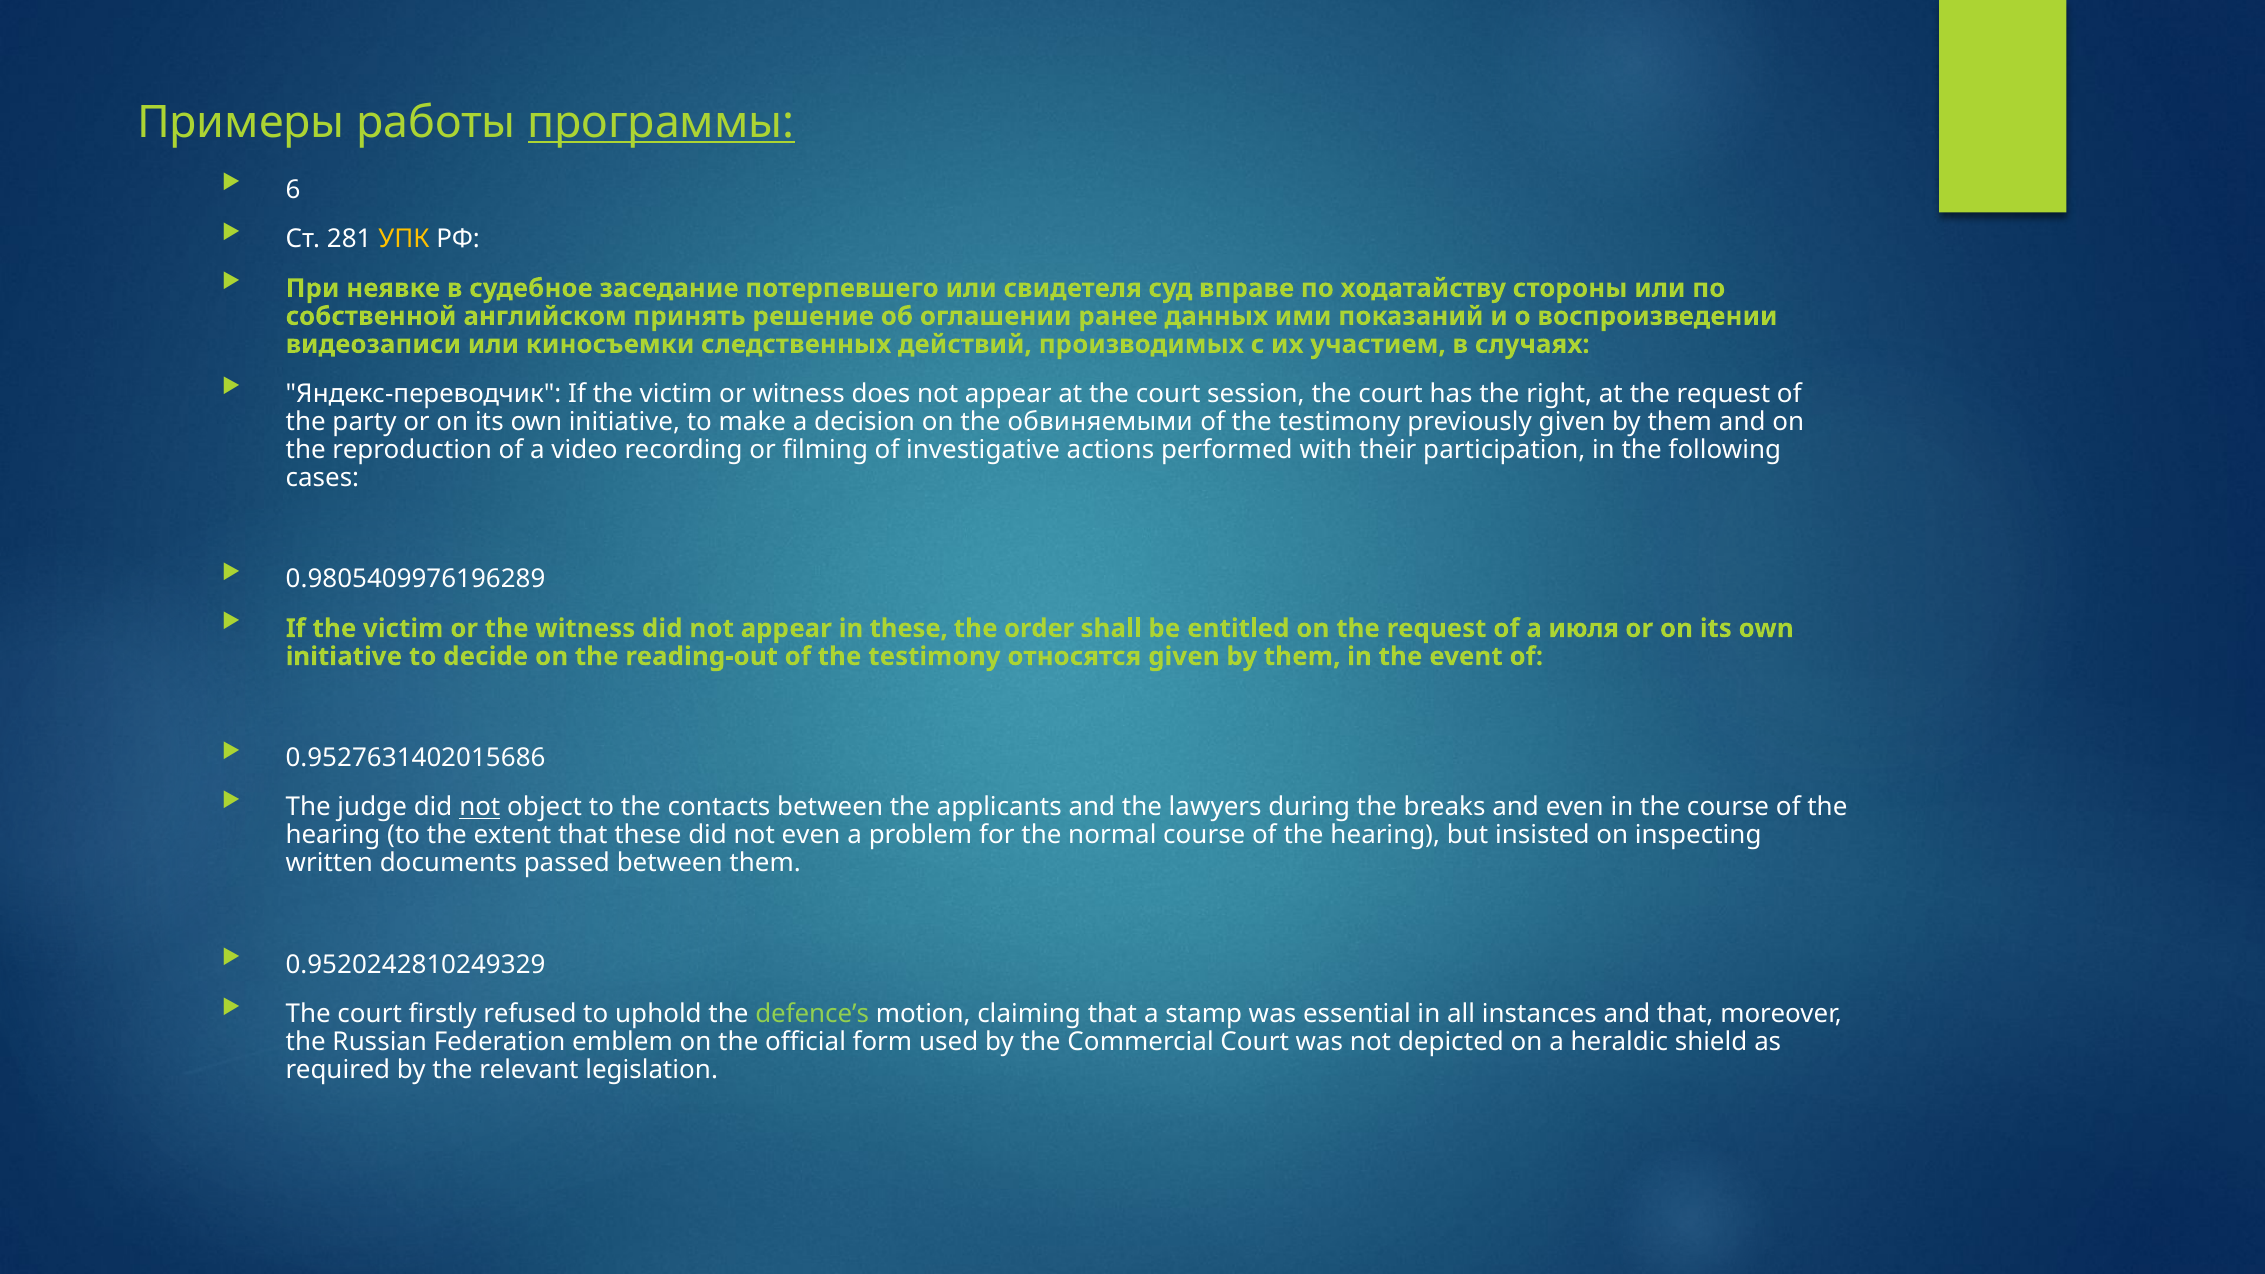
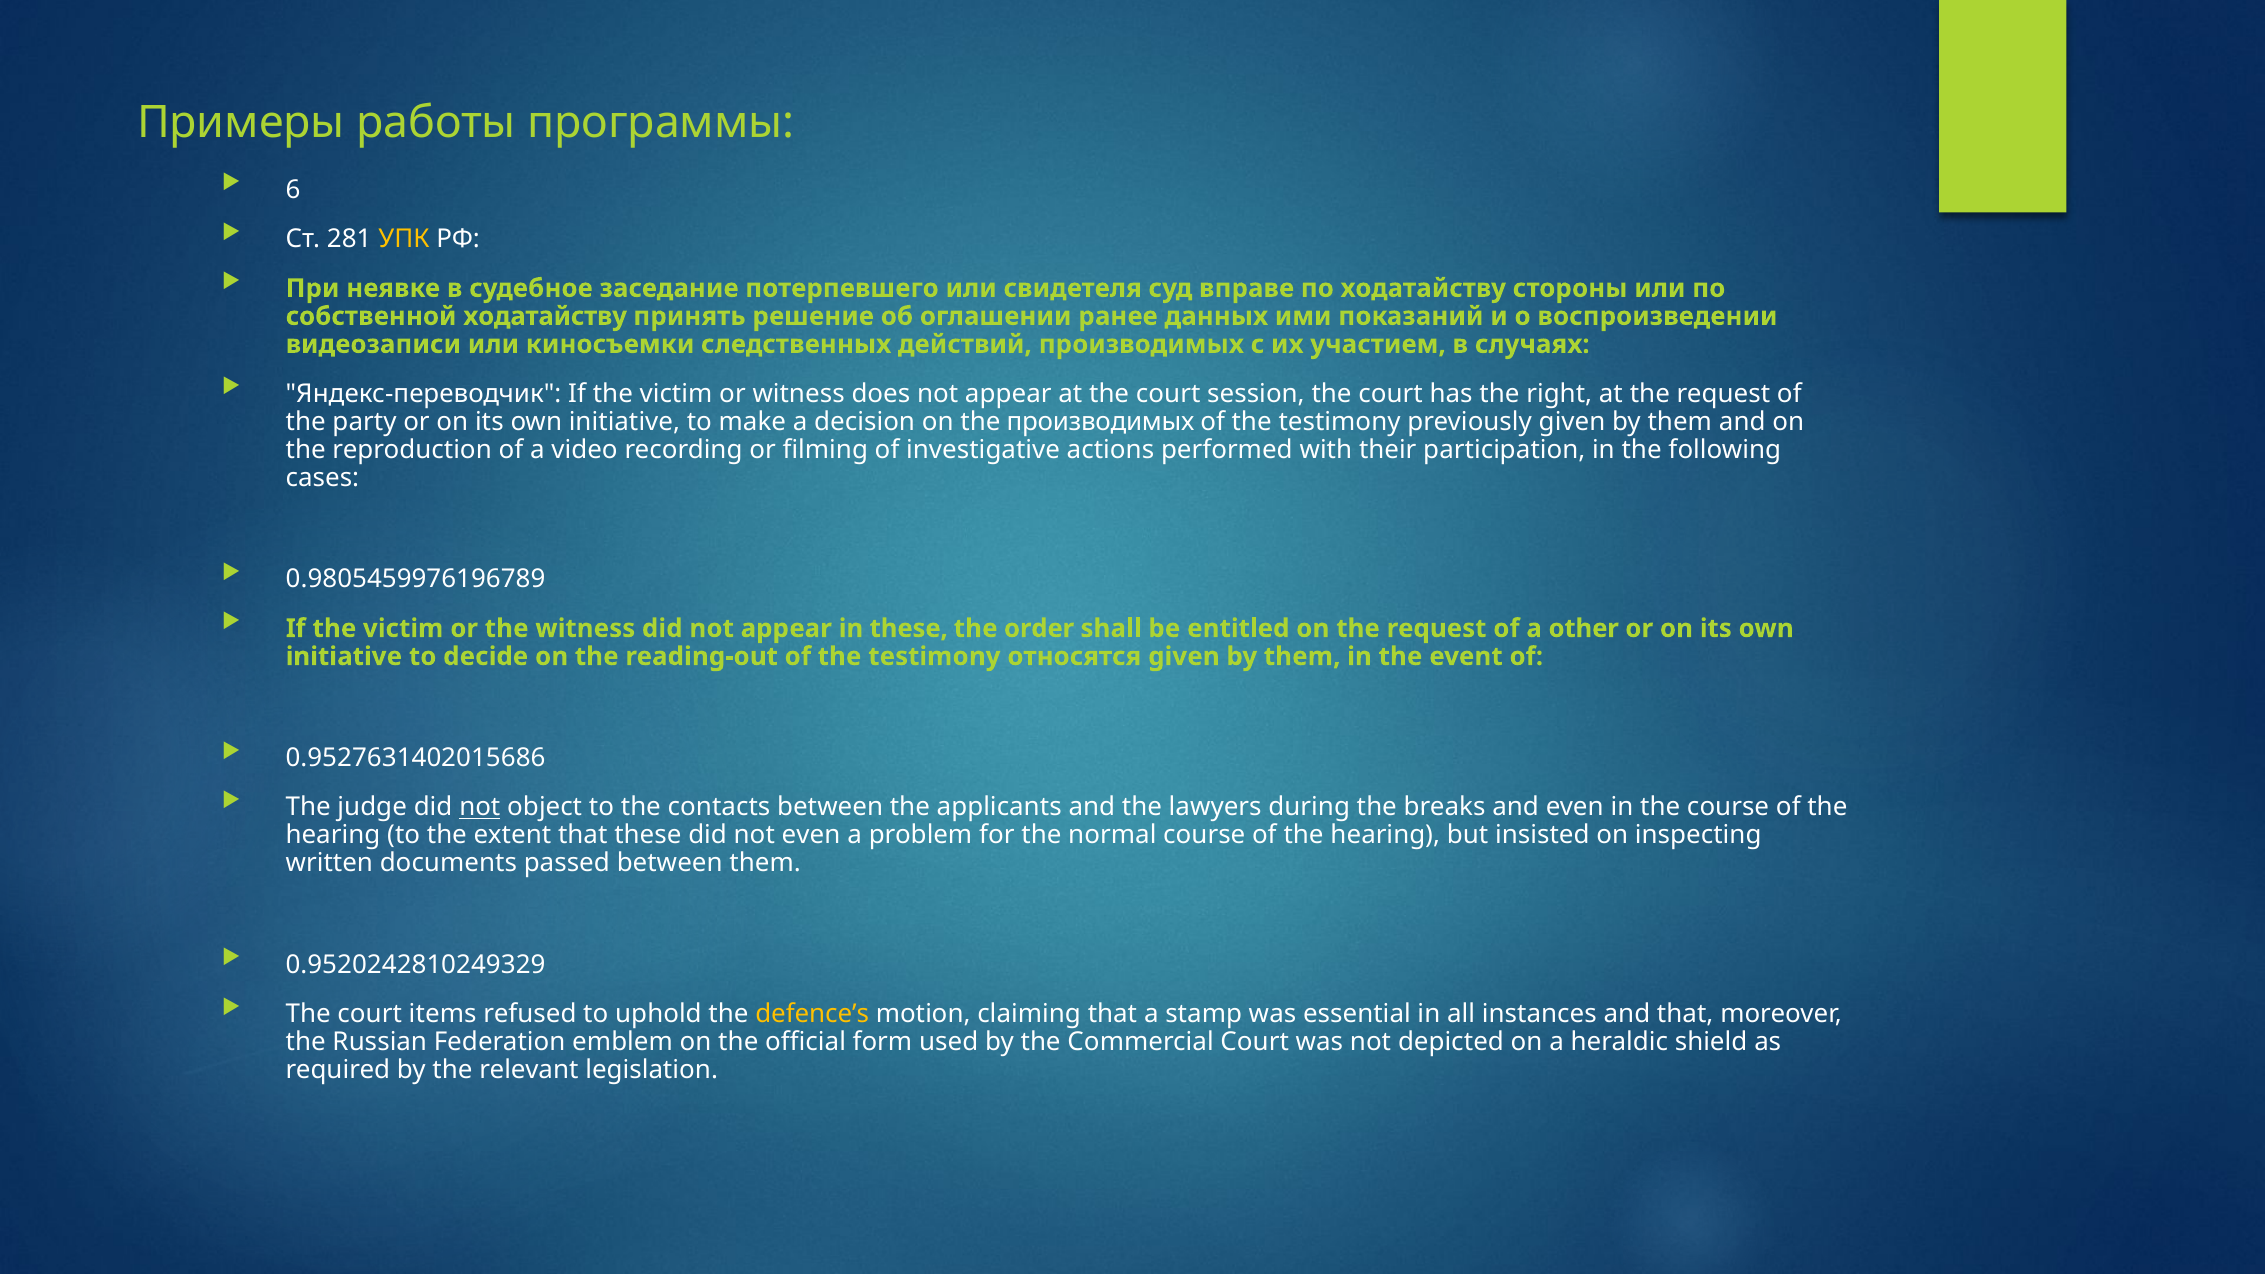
программы underline: present -> none (661, 123)
собственной английском: английском -> ходатайству (545, 316)
the обвиняемыми: обвиняемыми -> производимых (1100, 422)
0.9805409976196289: 0.9805409976196289 -> 0.9805459976196789 (416, 579)
июля: июля -> other (1584, 628)
firstly: firstly -> items (443, 1014)
defence’s colour: light green -> yellow (812, 1014)
